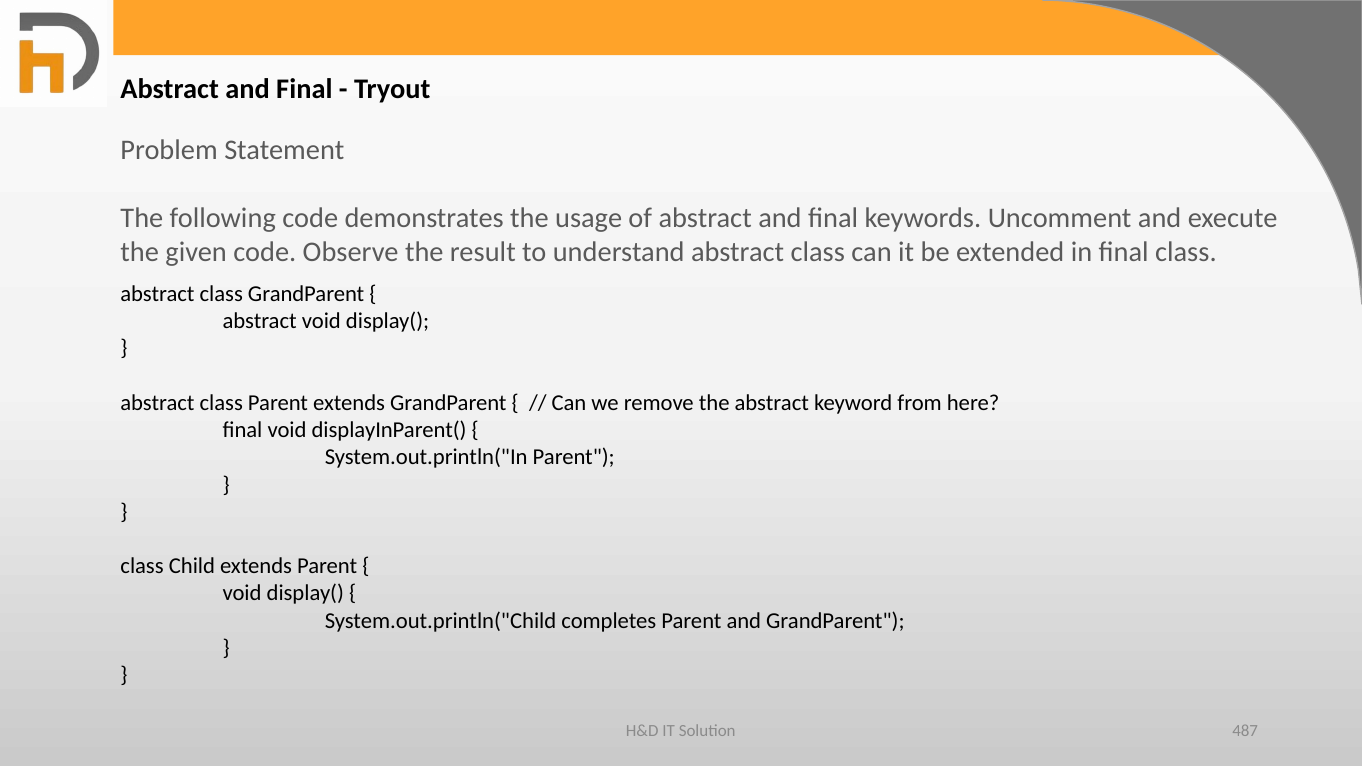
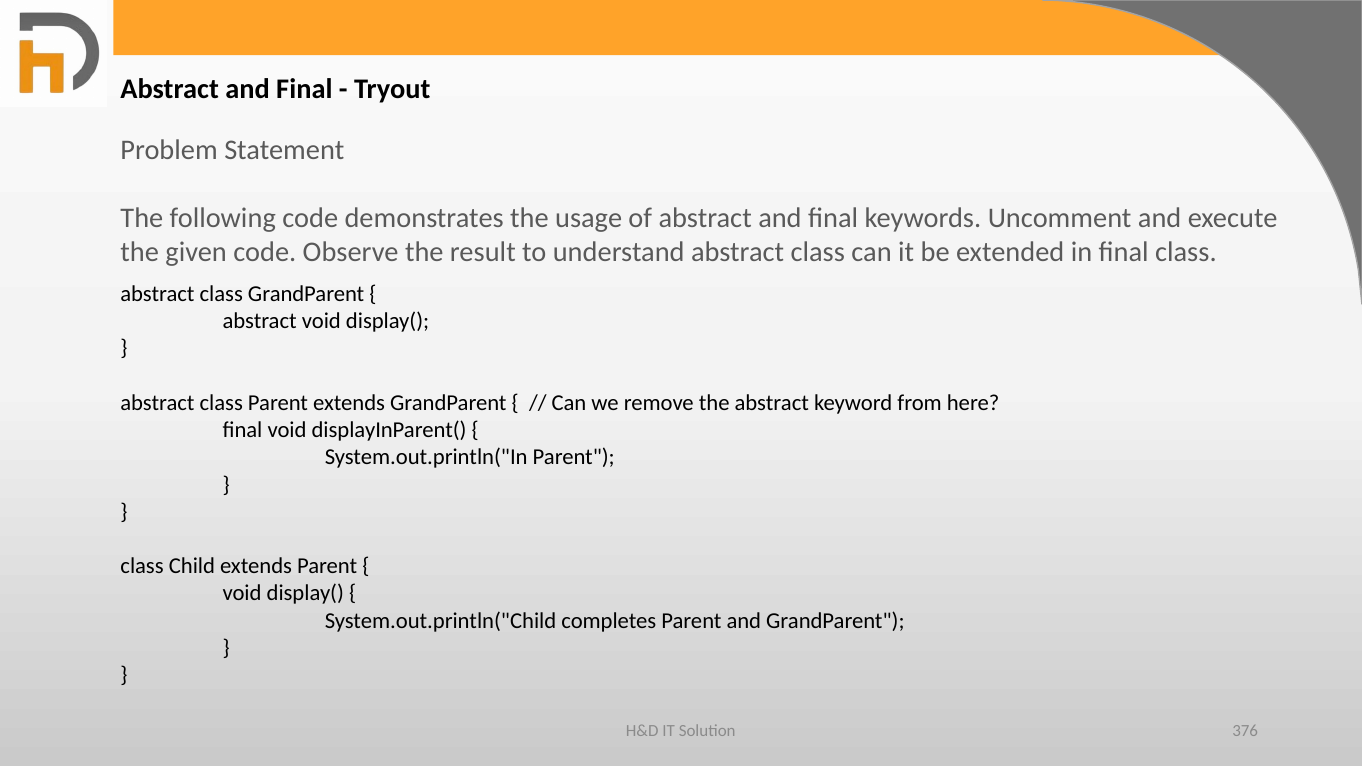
487: 487 -> 376 (1245, 731)
